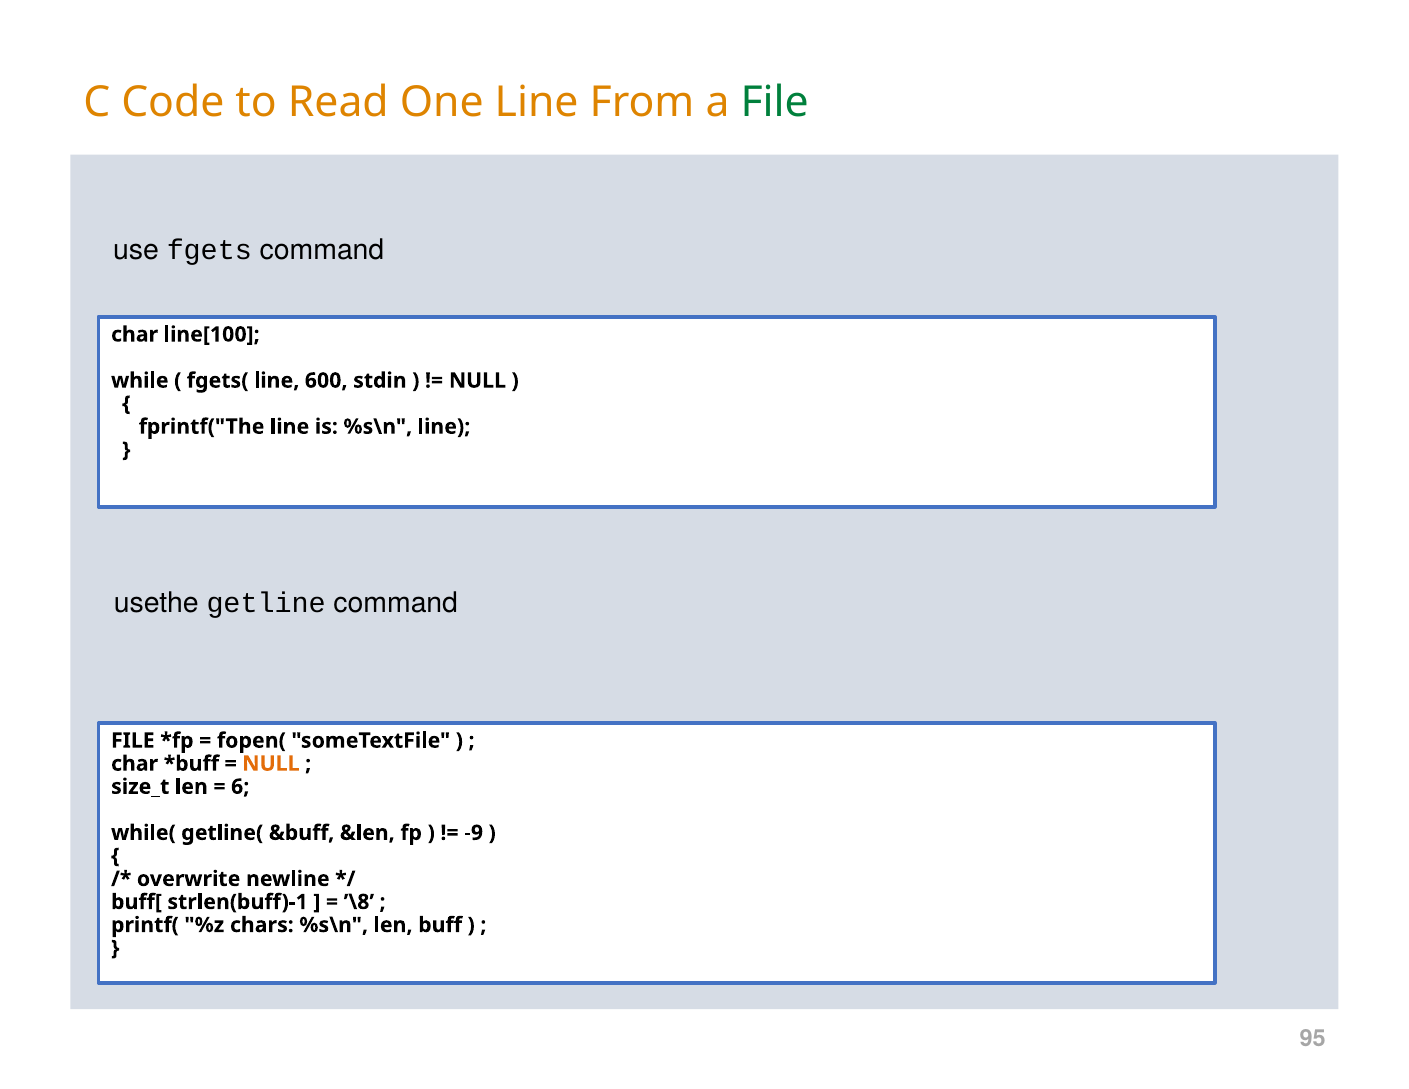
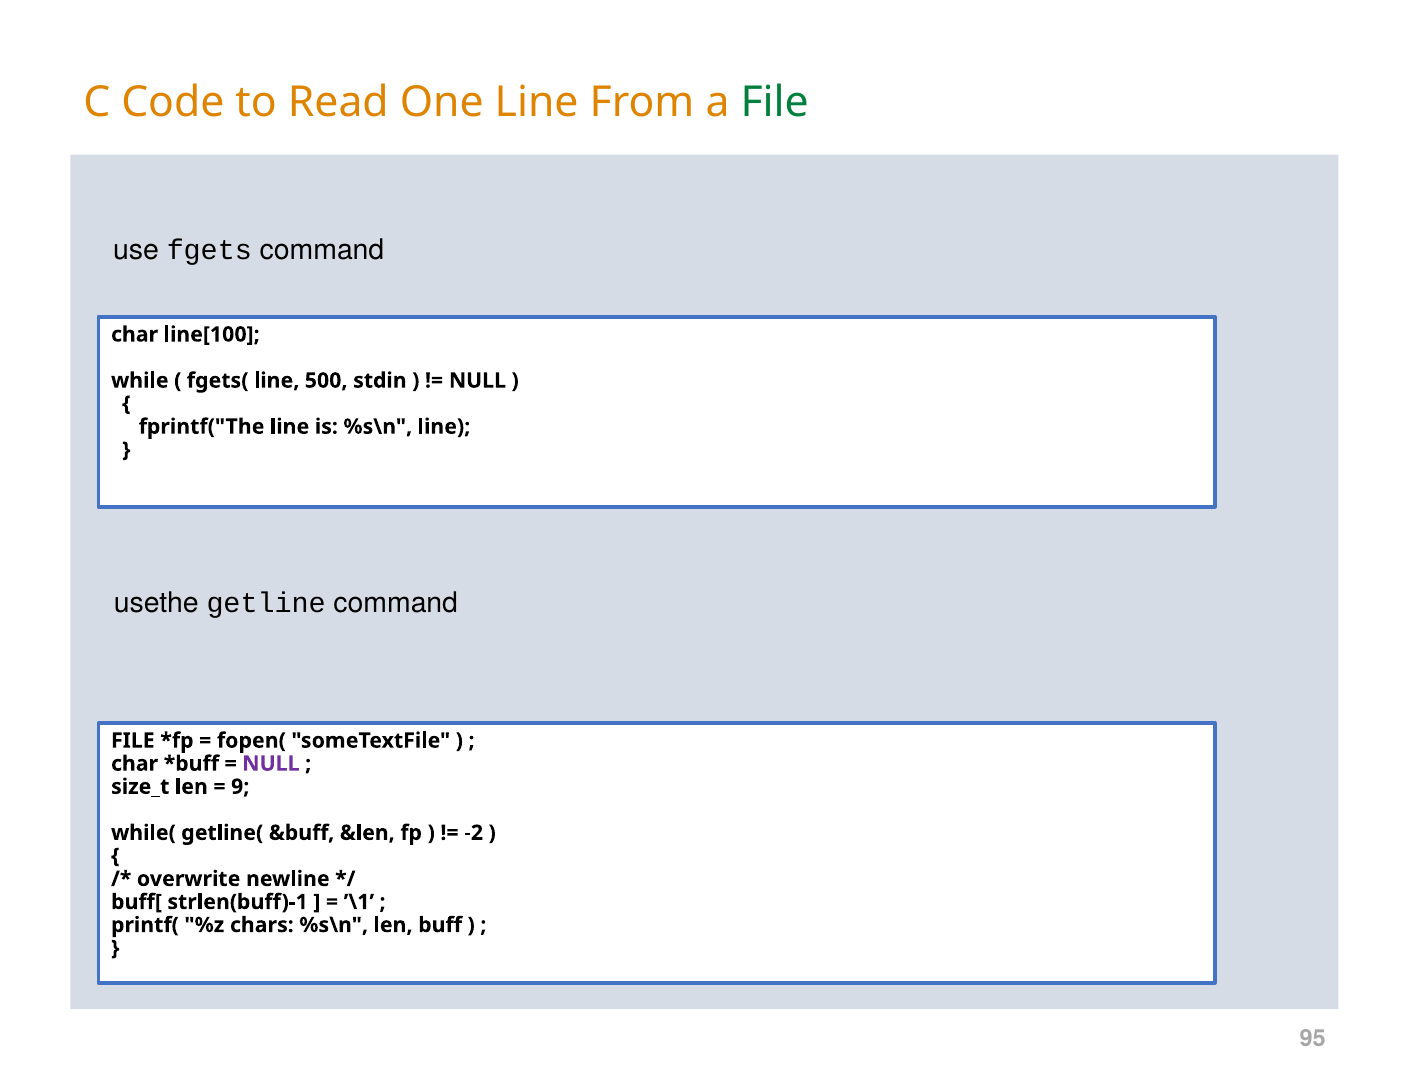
600: 600 -> 500 (326, 381)
NULL colour: orange -> purple (271, 764)
6: 6 -> 9 (240, 787)
-9: -9 -> -2 (474, 833)
’\8: ’\8 -> ’\1 (359, 902)
